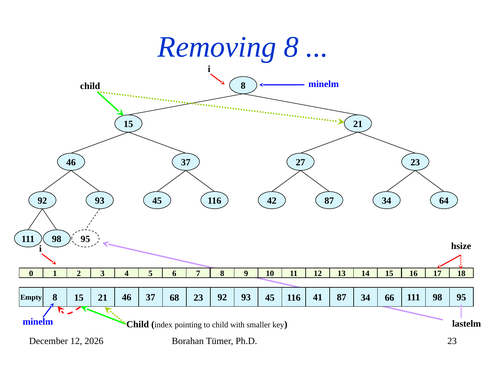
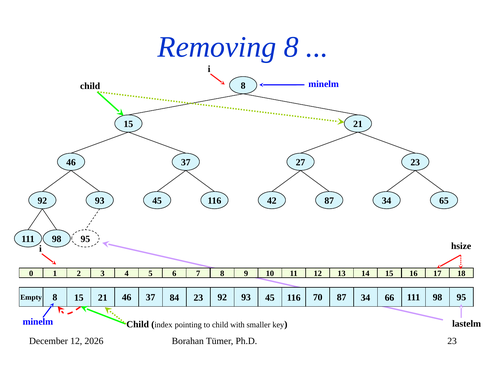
64: 64 -> 65 (444, 201)
41: 41 -> 70 (318, 297)
68: 68 -> 84 (174, 297)
